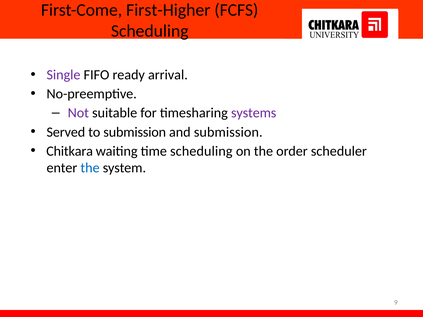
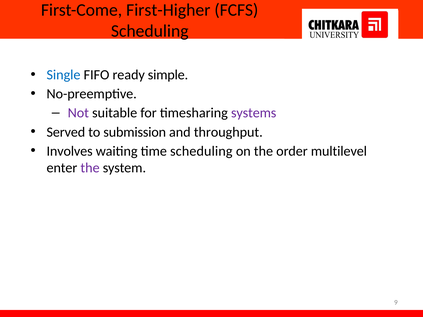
Single colour: purple -> blue (63, 75)
arrival: arrival -> simple (168, 75)
and submission: submission -> throughput (228, 132)
Chitkara: Chitkara -> Involves (70, 151)
scheduler: scheduler -> multilevel (339, 151)
the colour: blue -> purple (90, 168)
